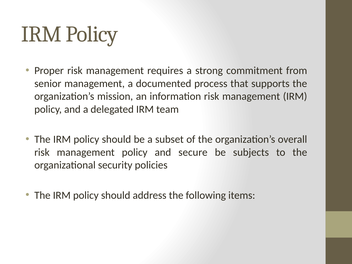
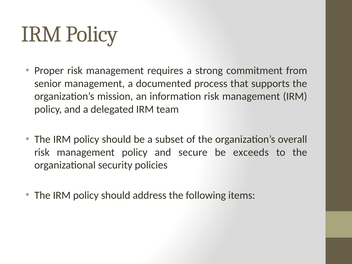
subjects: subjects -> exceeds (251, 152)
